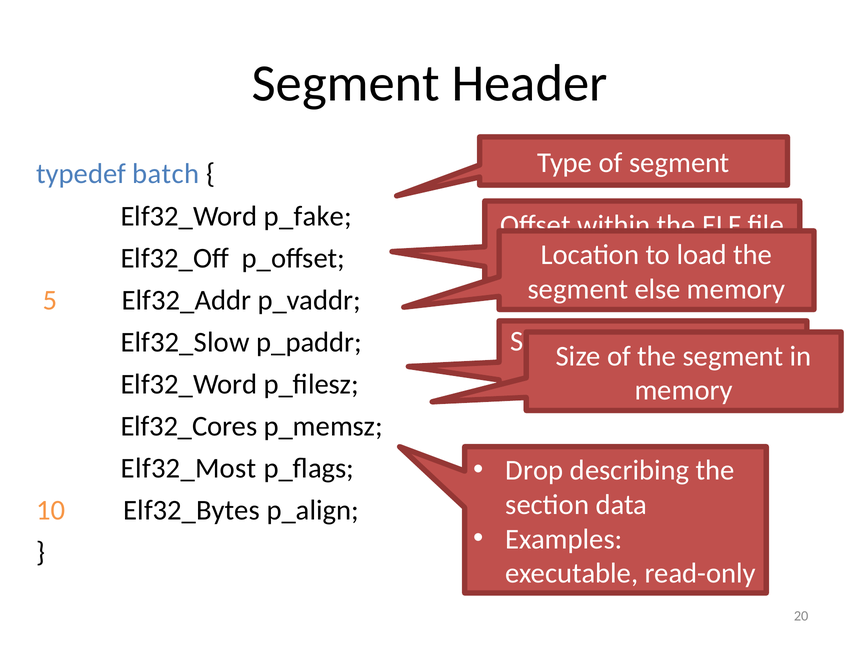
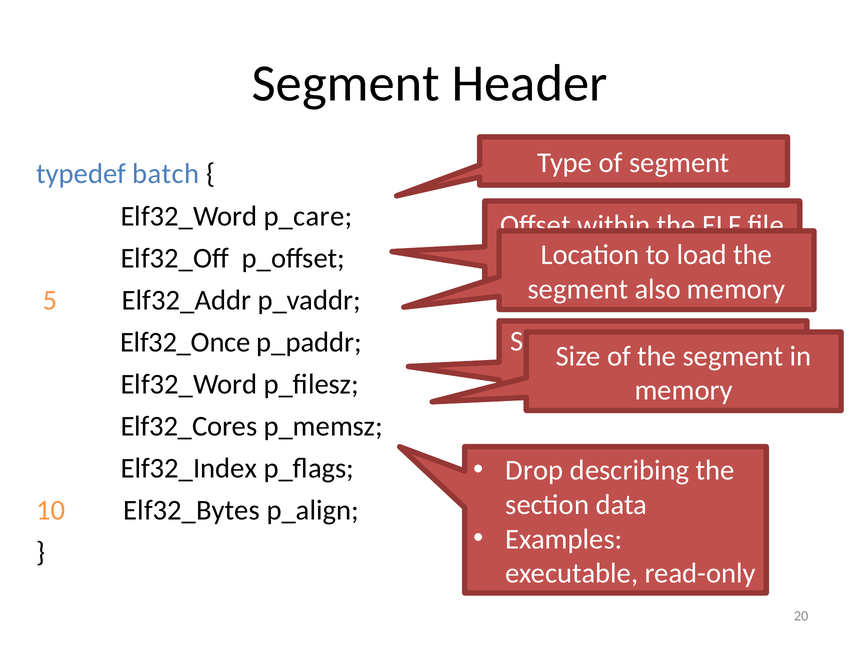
p_fake: p_fake -> p_care (308, 216)
else: else -> also (658, 289)
Elf32_Slow: Elf32_Slow -> Elf32_Once (185, 342)
Elf32_Most: Elf32_Most -> Elf32_Index (189, 468)
